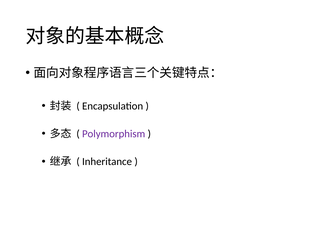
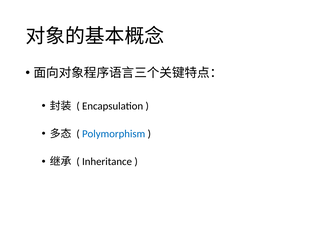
Polymorphism colour: purple -> blue (114, 134)
